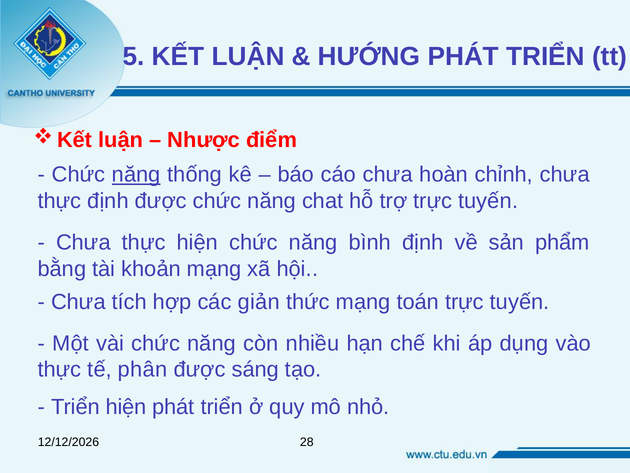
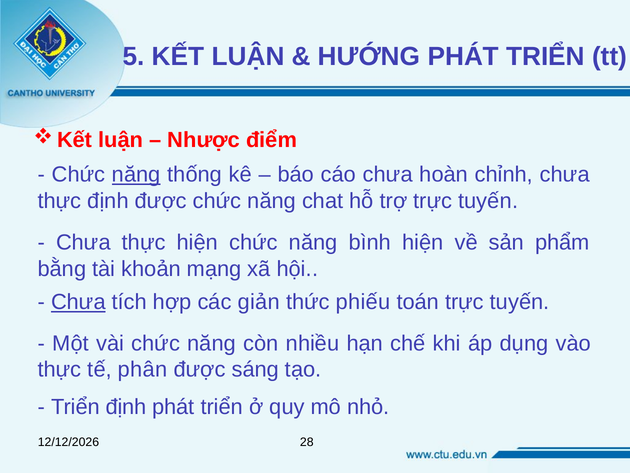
bình định: định -> hiện (423, 242)
Chưa underline: none -> present (78, 302)
thức mạng: mạng -> phiếu (363, 302)
Triển hiện: hiện -> định (126, 407)
